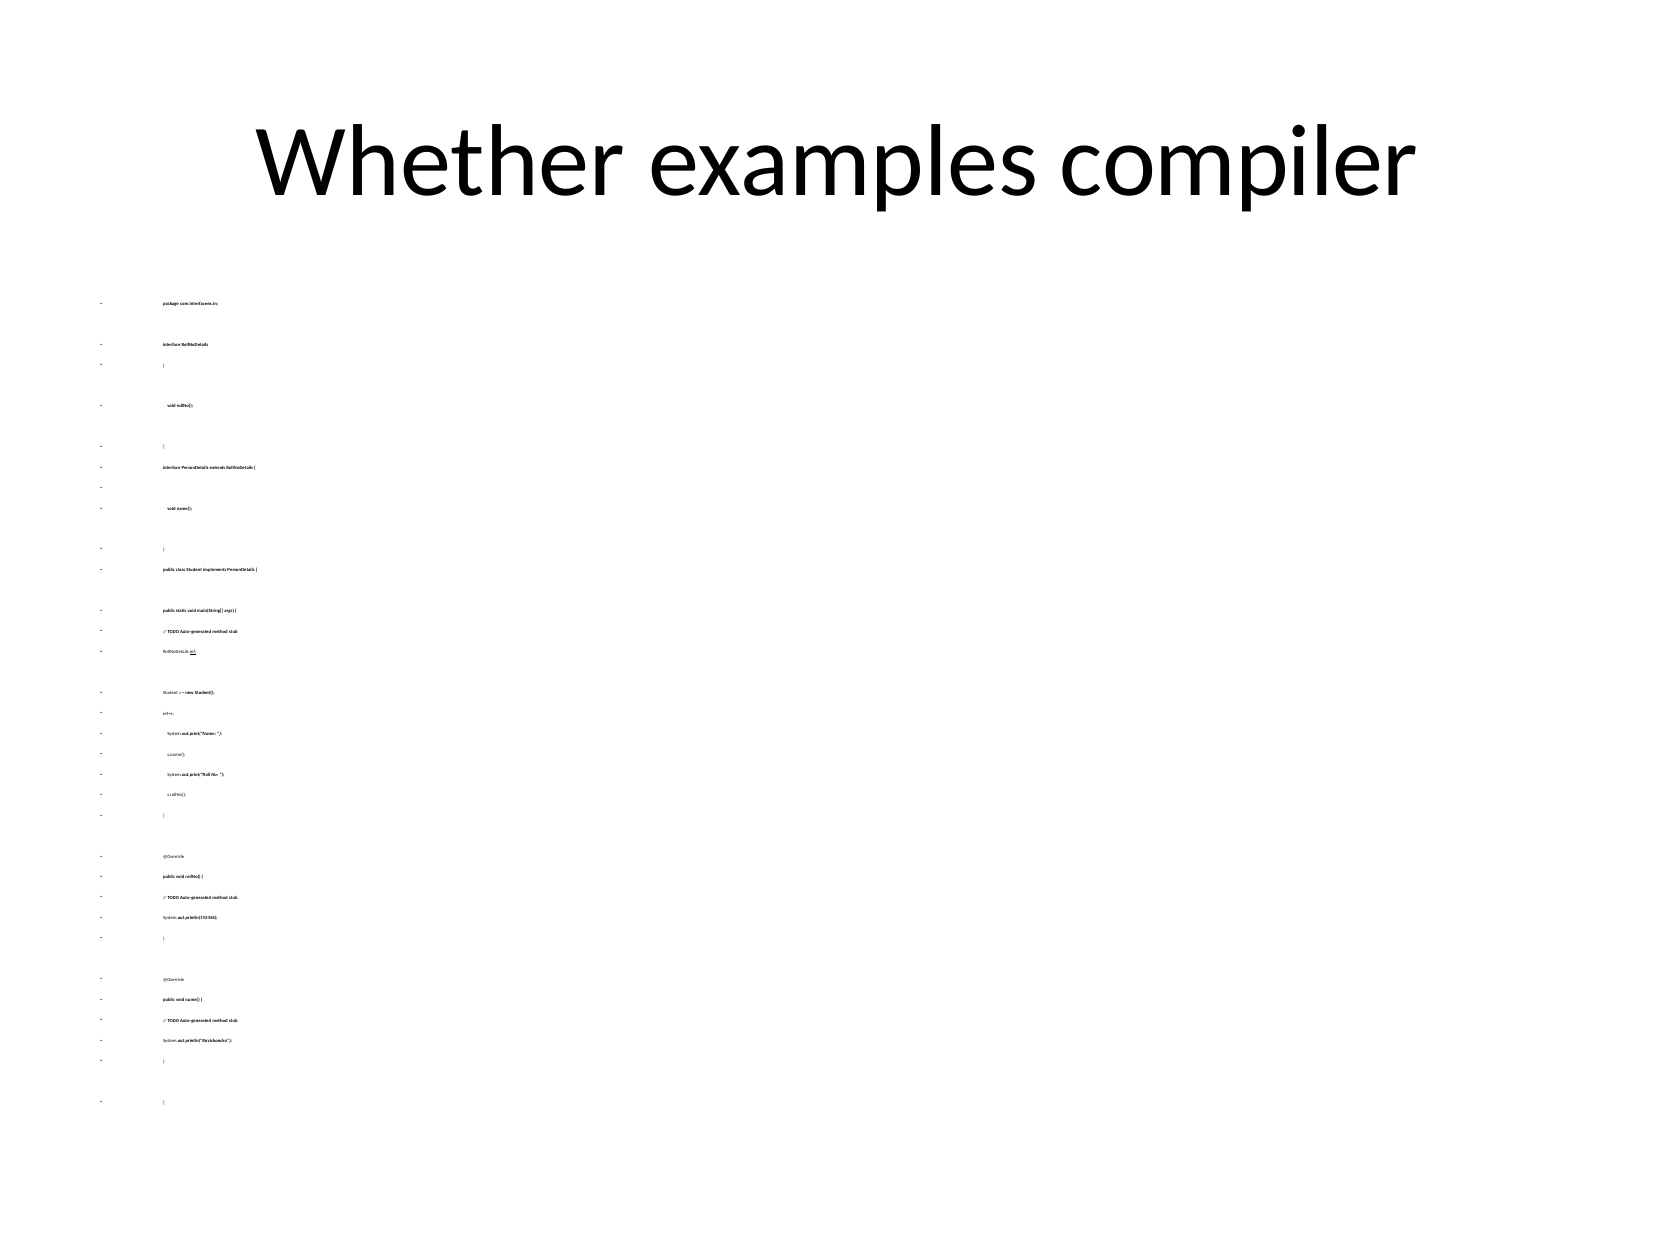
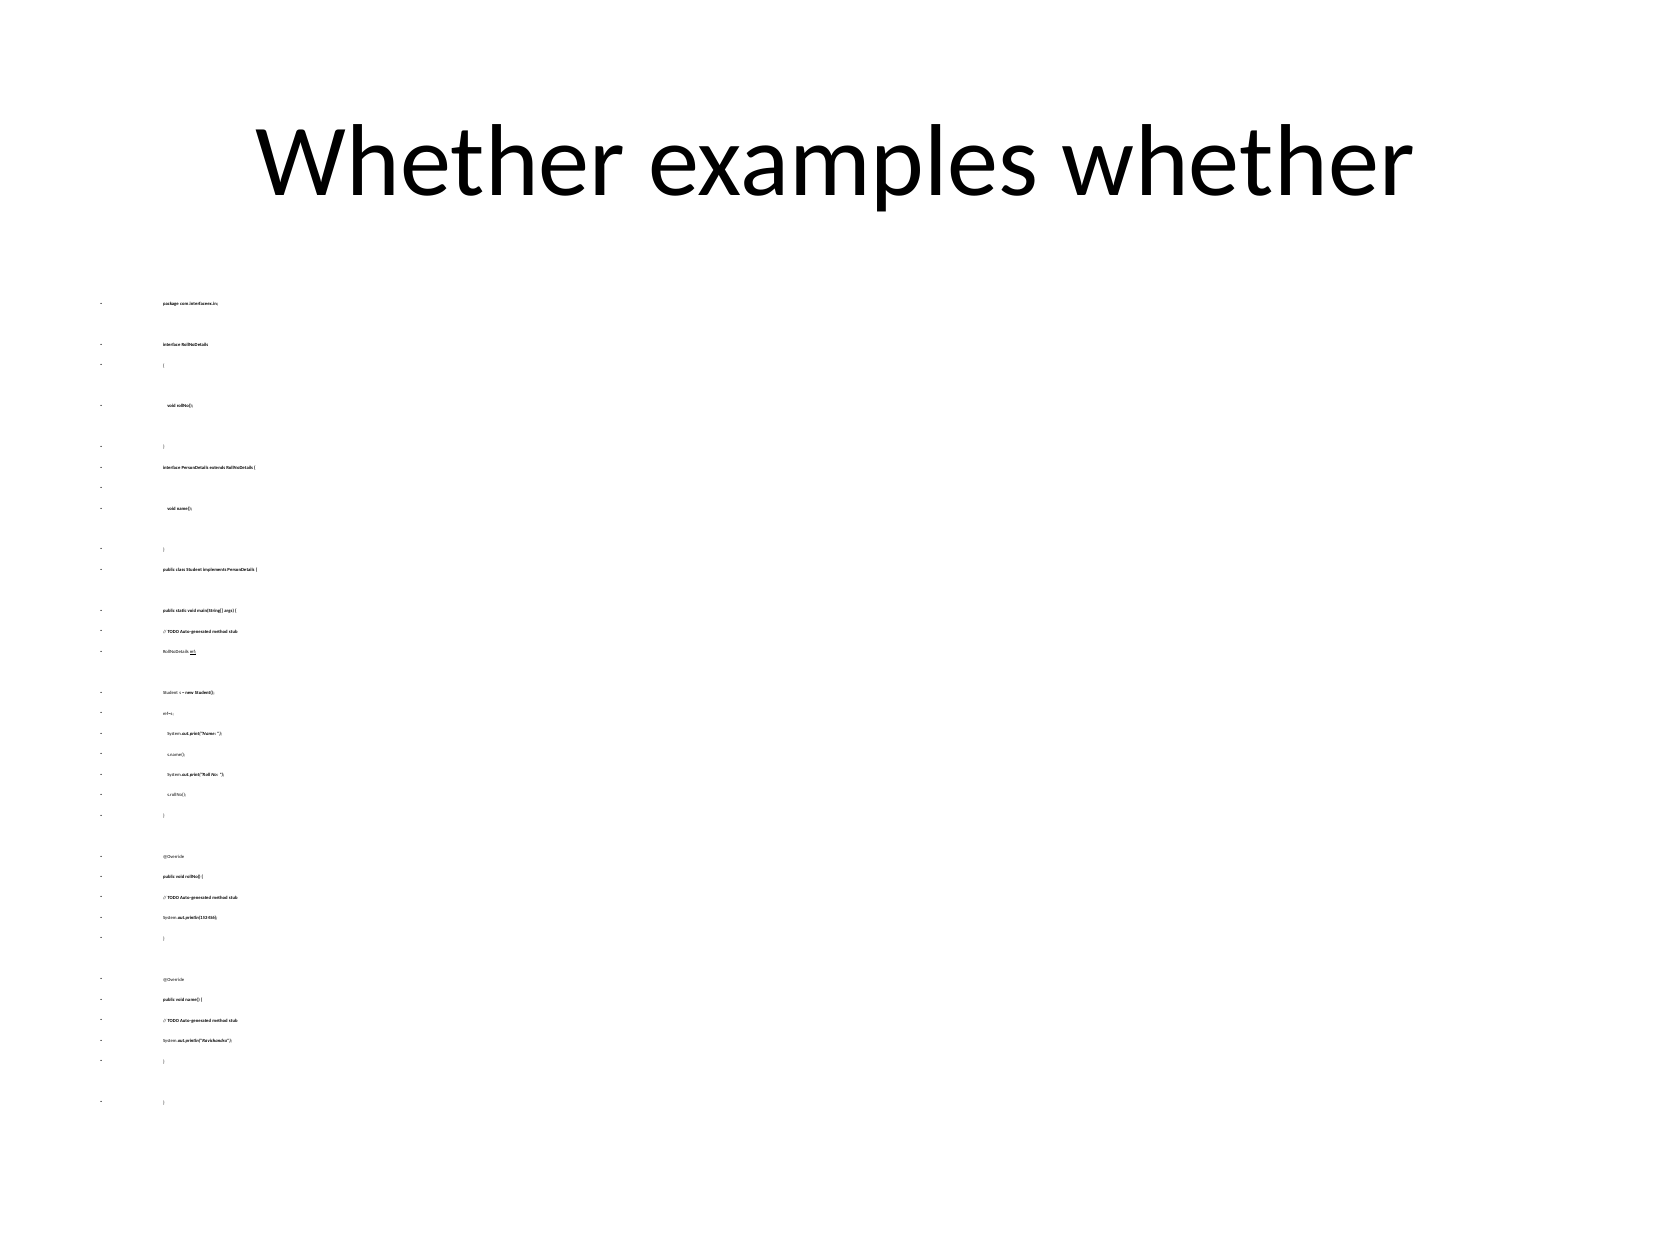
examples compiler: compiler -> whether (1238, 162)
